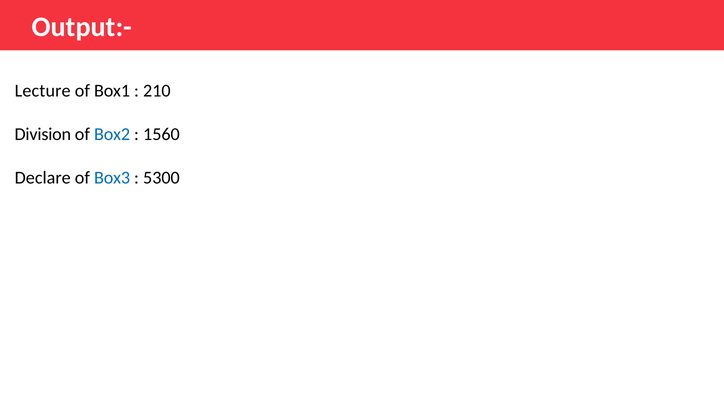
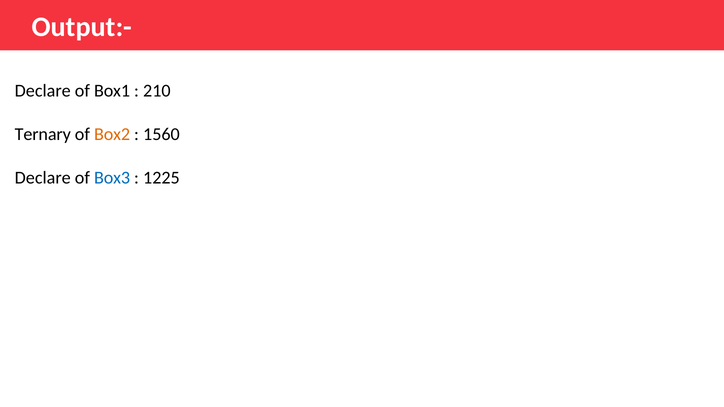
Lecture: Lecture -> Declare (43, 91)
Division: Division -> Ternary (43, 135)
Box2 colour: blue -> orange (112, 135)
5300: 5300 -> 1225 (161, 178)
